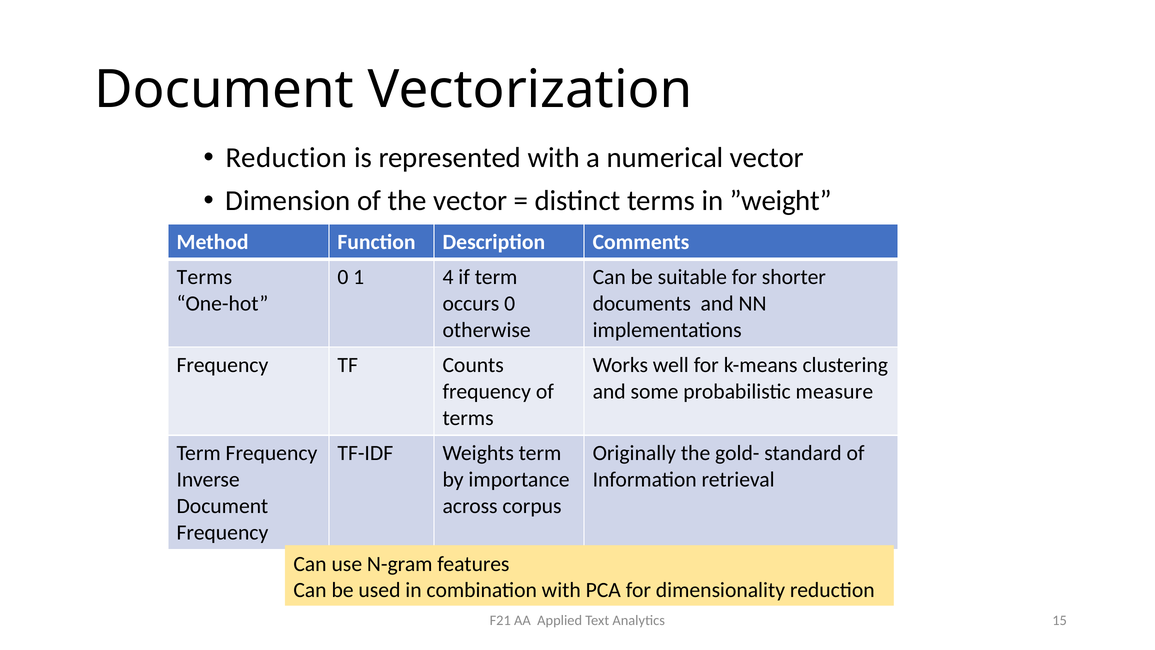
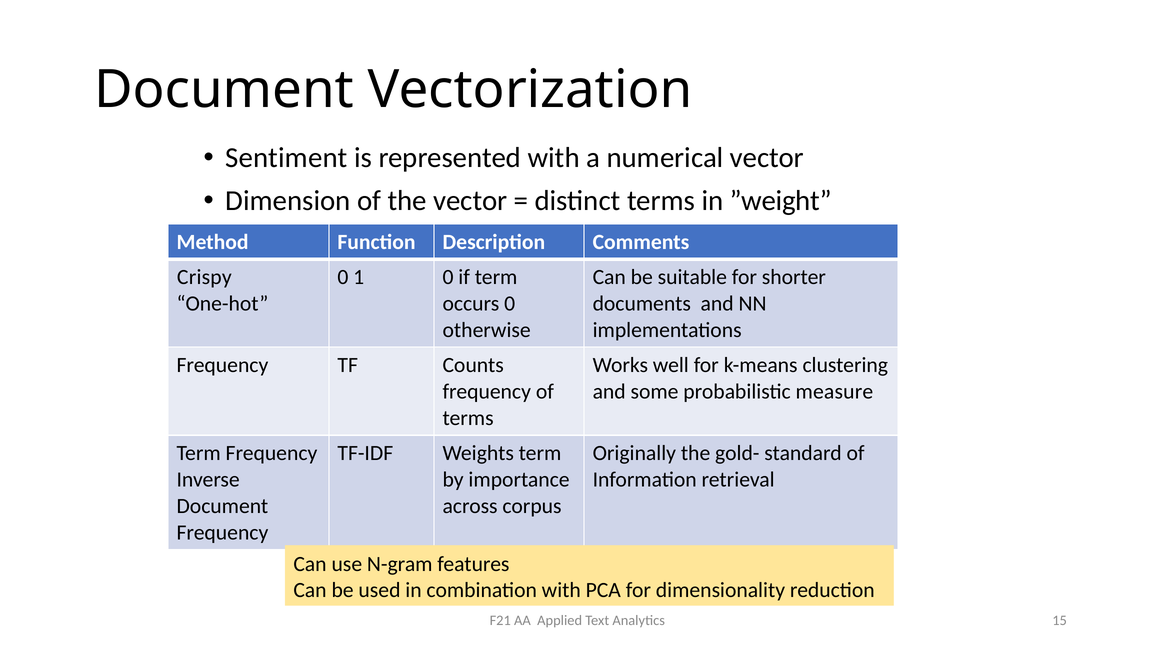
Reduction: Reduction -> Sentiment (286, 158)
Terms: Terms -> Crispy (204, 277)
1 4: 4 -> 0 (448, 277)
